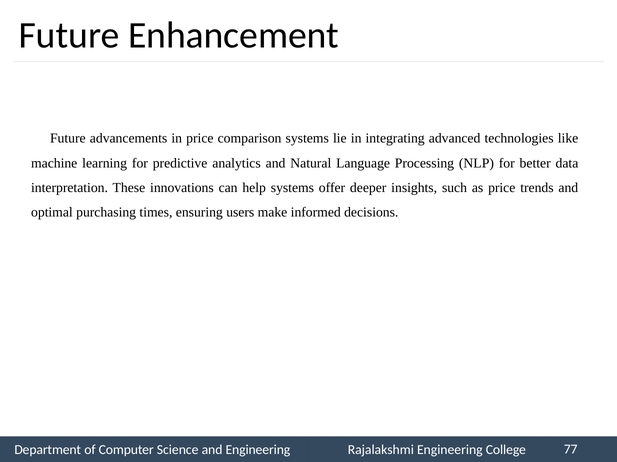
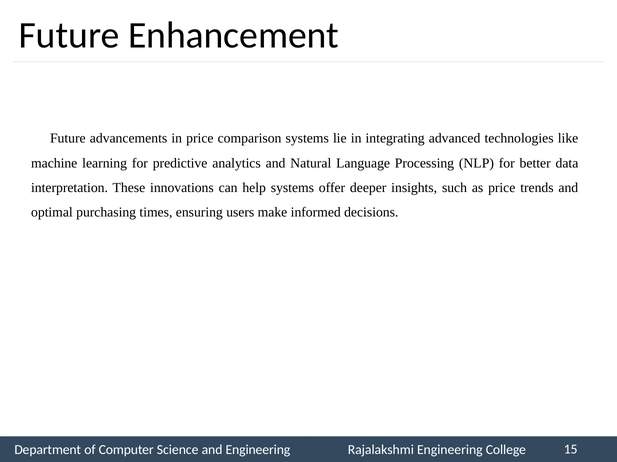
77: 77 -> 15 (571, 450)
